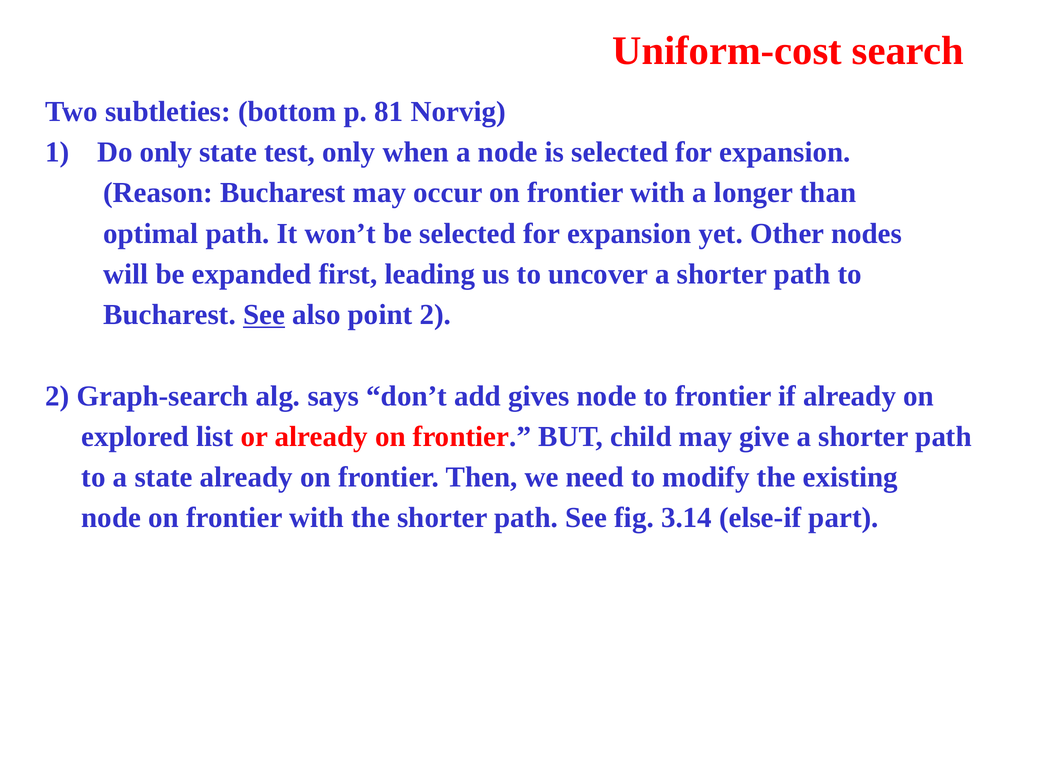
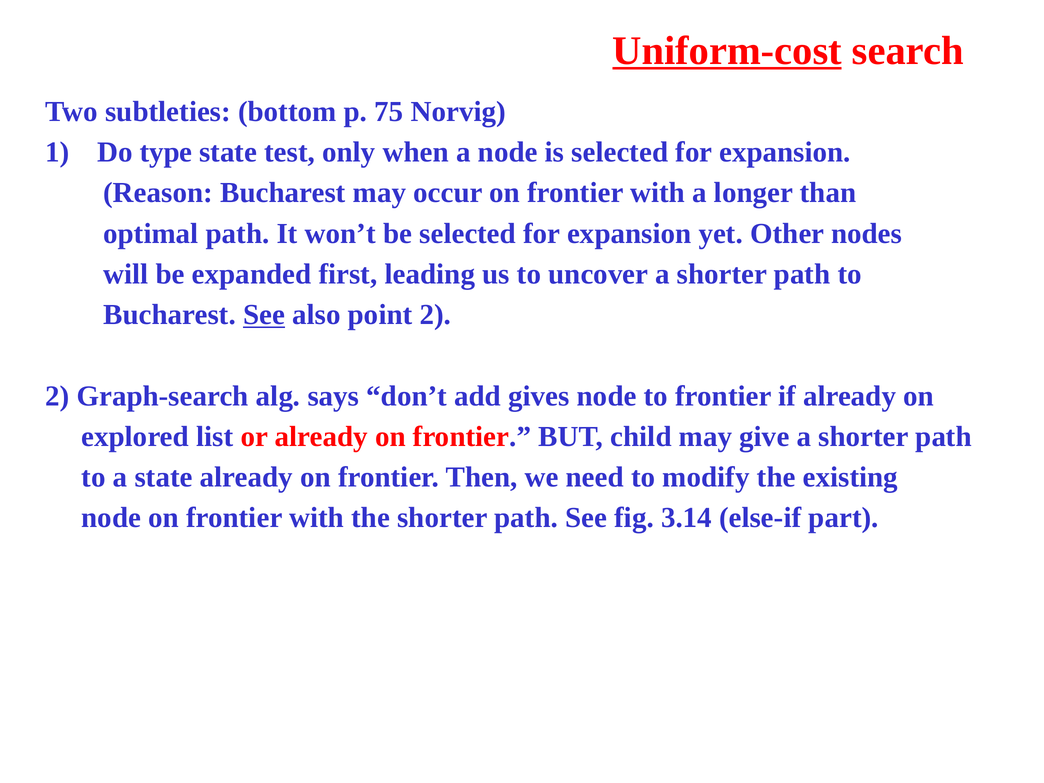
Uniform-cost underline: none -> present (727, 51)
81: 81 -> 75 (389, 112)
Do only: only -> type (166, 152)
